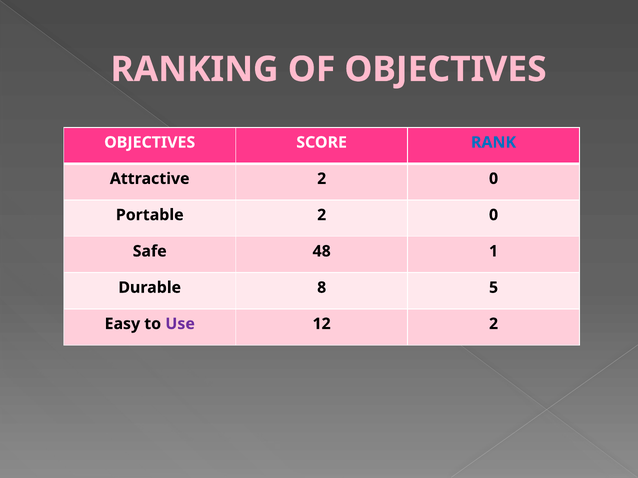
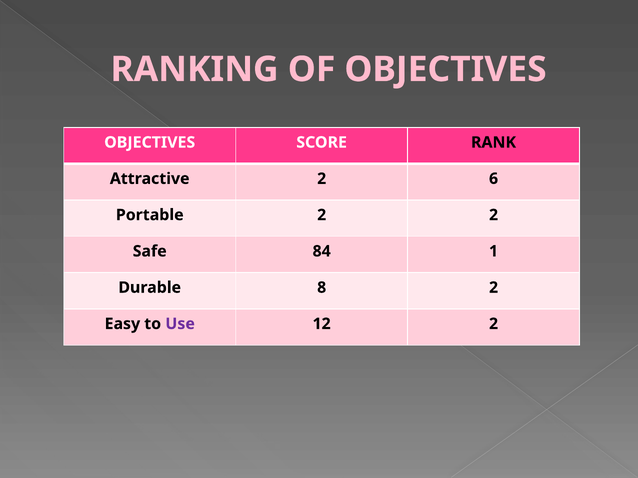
RANK colour: blue -> black (494, 143)
Attractive 2 0: 0 -> 6 (494, 179)
Portable 2 0: 0 -> 2 (494, 215)
48: 48 -> 84 (322, 251)
8 5: 5 -> 2 (494, 288)
